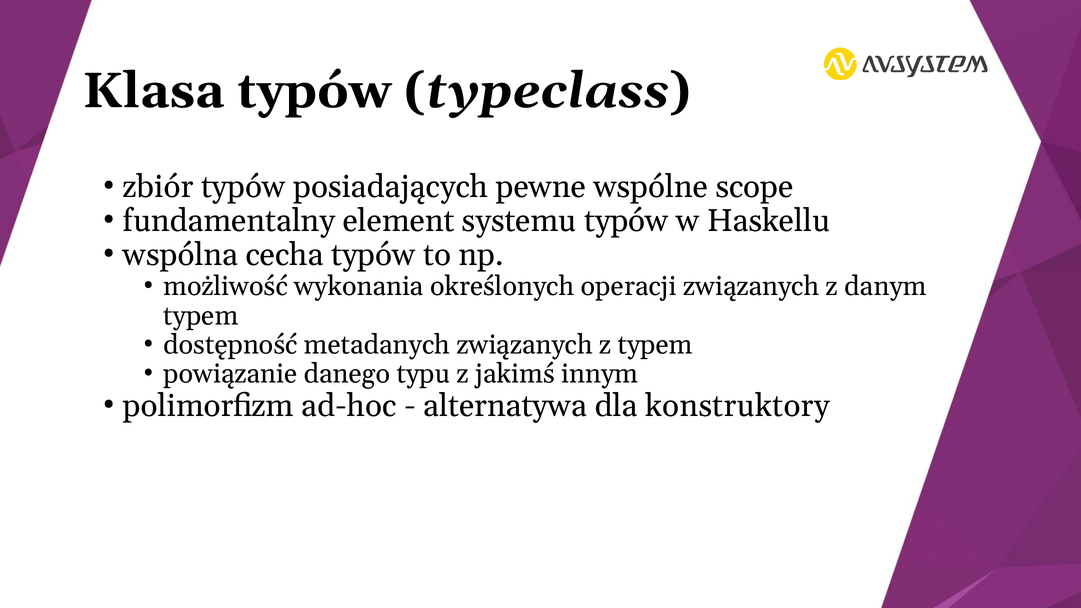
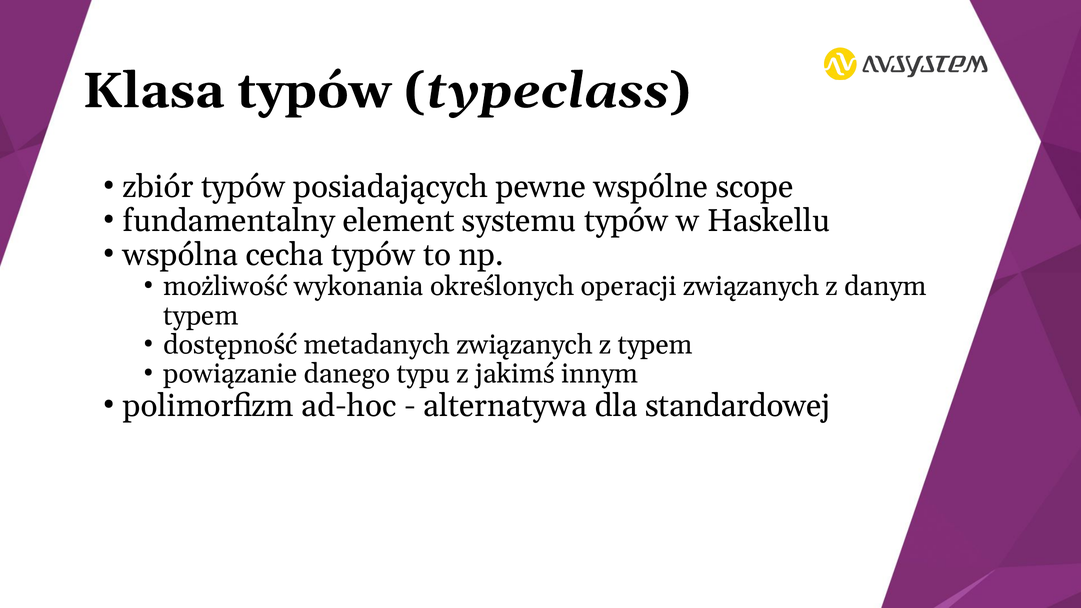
konstruktory: konstruktory -> standardowej (738, 406)
